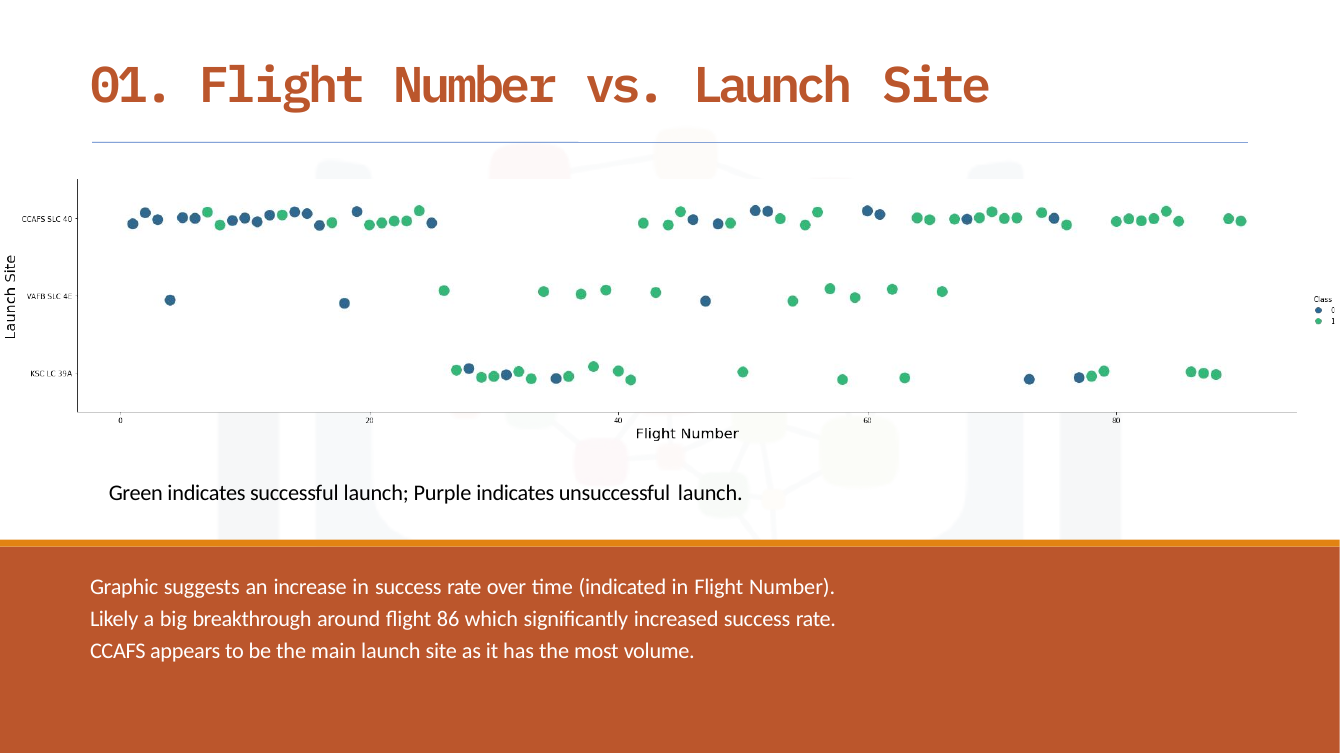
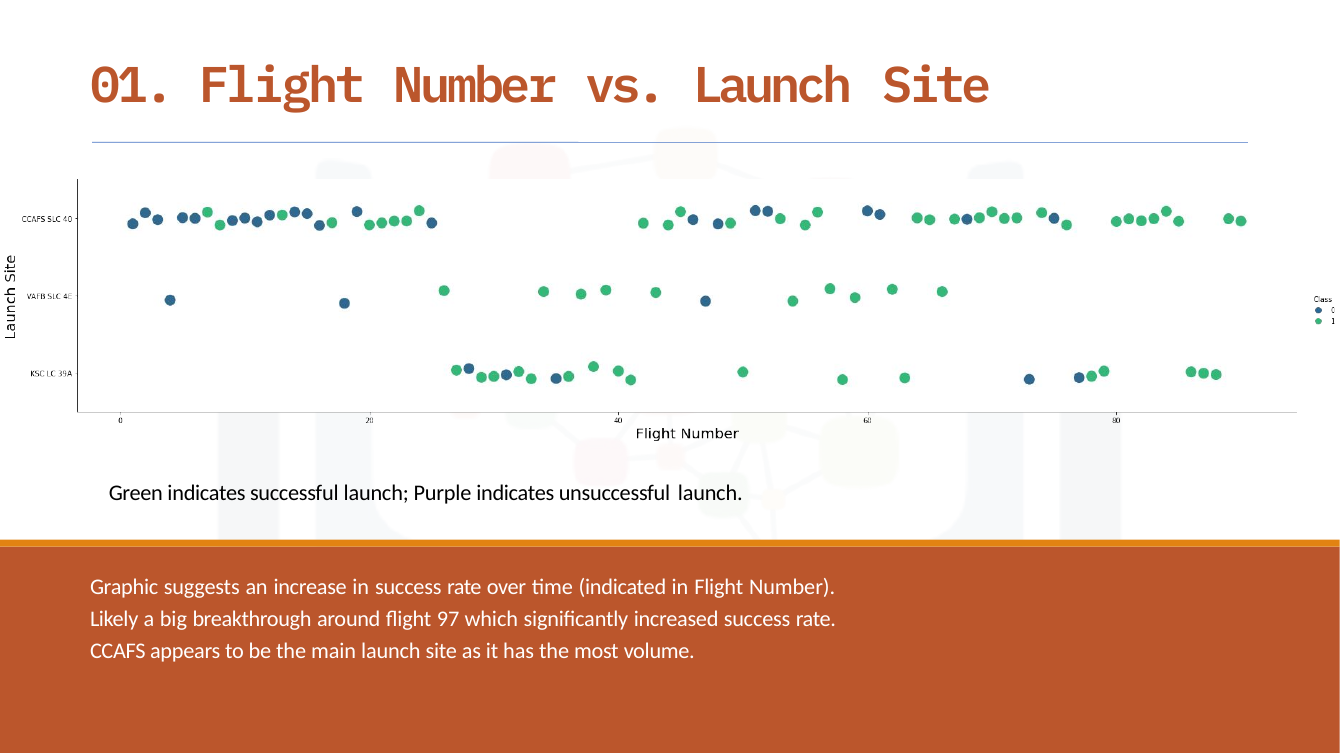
86: 86 -> 97 (448, 620)
